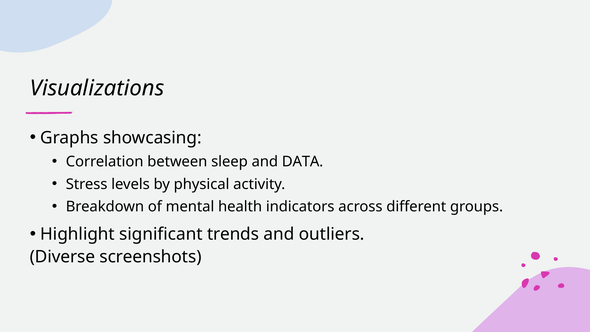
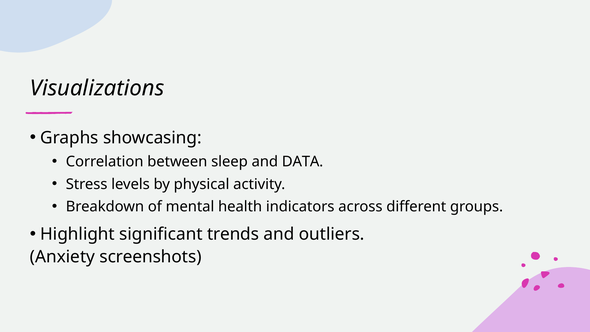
Diverse: Diverse -> Anxiety (62, 257)
